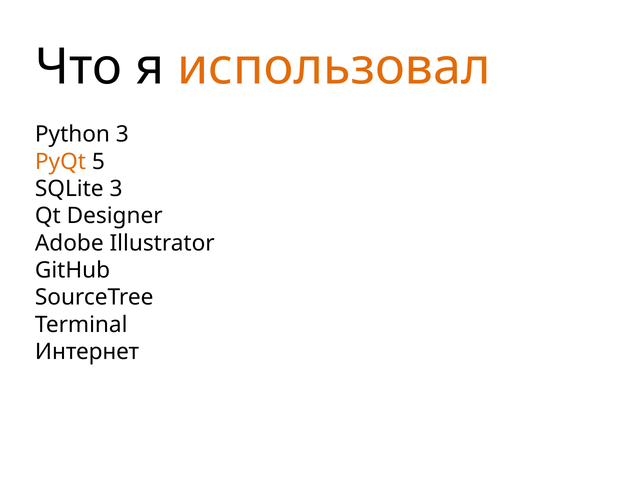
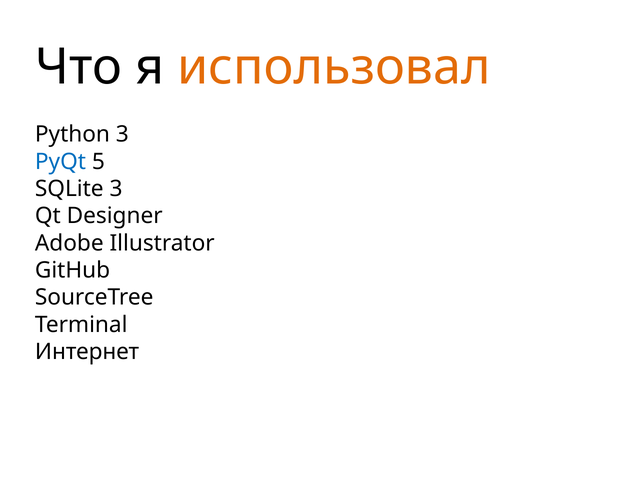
PyQt colour: orange -> blue (60, 162)
